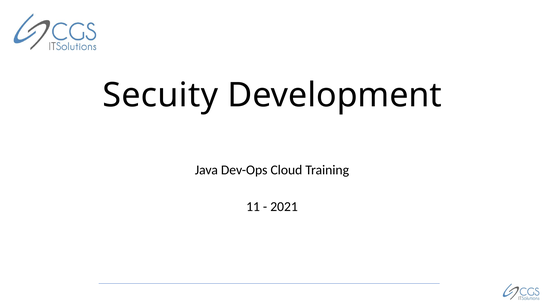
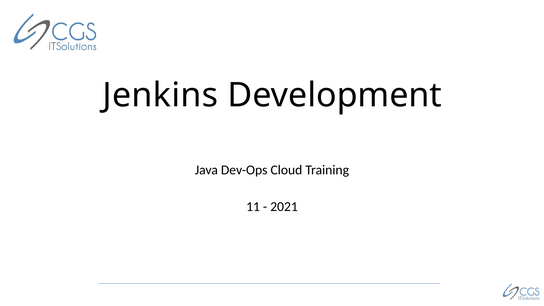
Secuity: Secuity -> Jenkins (160, 95)
